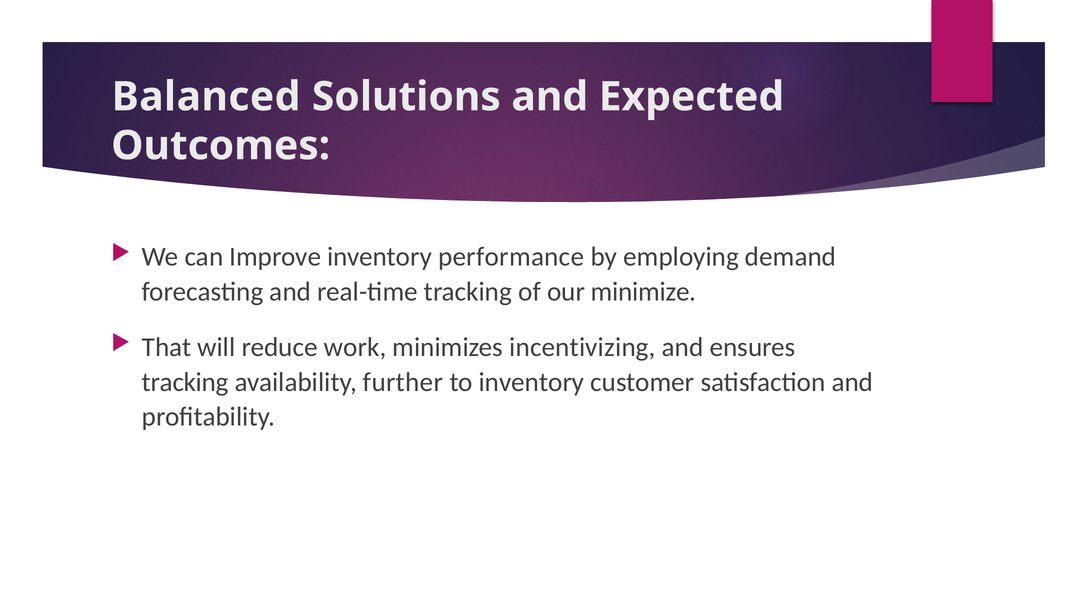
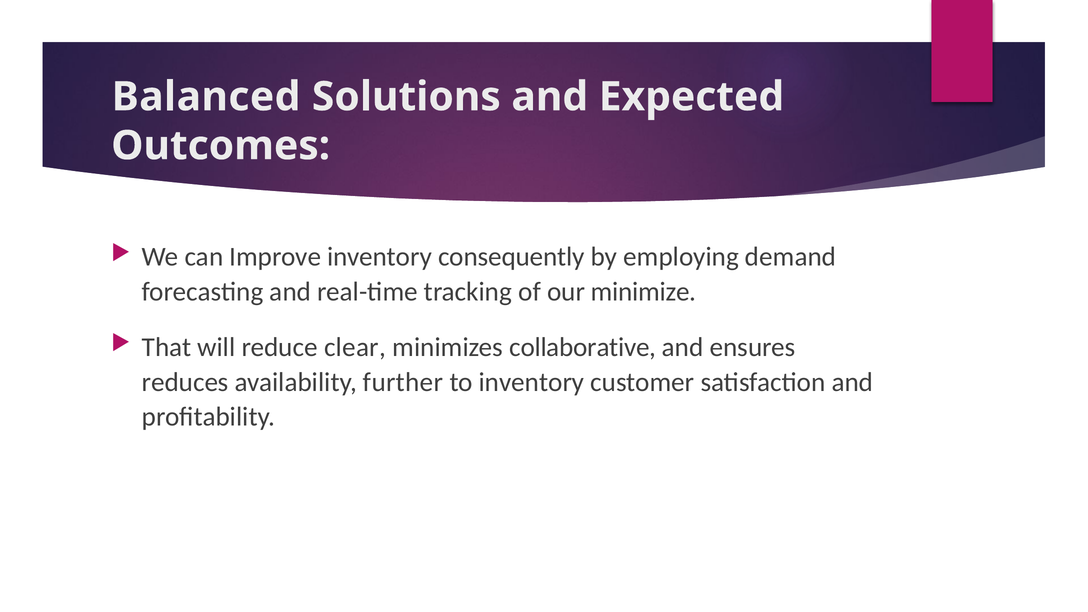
performance: performance -> consequently (511, 257)
work: work -> clear (355, 347)
incentivizing: incentivizing -> collaborative (583, 347)
tracking: tracking -> reduces (185, 382)
